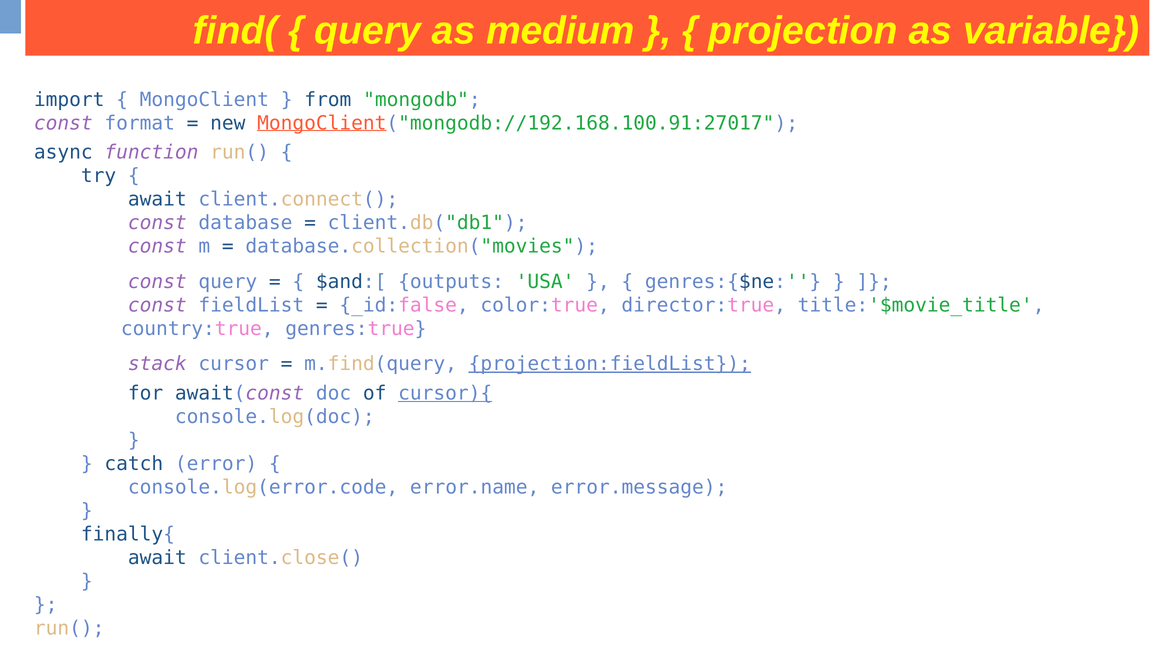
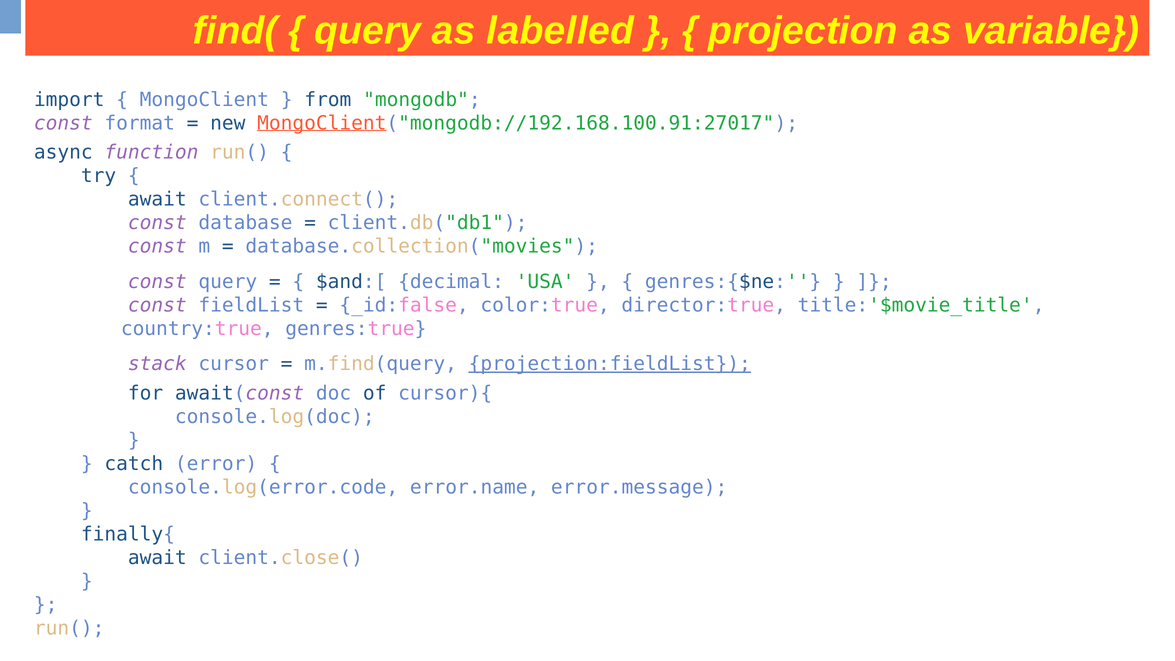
medium: medium -> labelled (560, 31)
outputs: outputs -> decimal (451, 282)
cursor){ underline: present -> none (445, 393)
